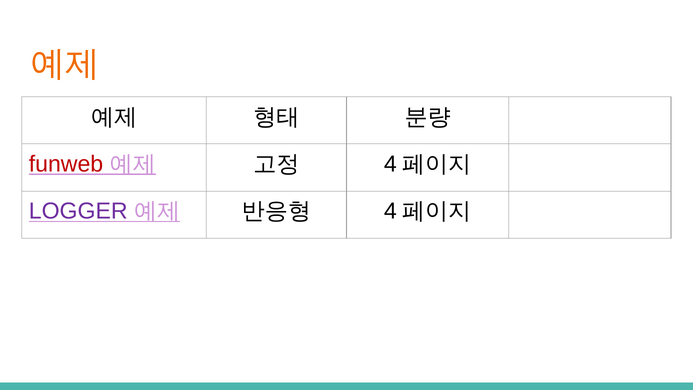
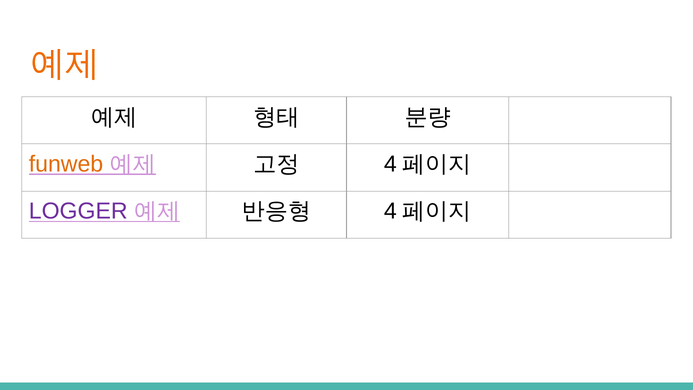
funweb colour: red -> orange (66, 164)
